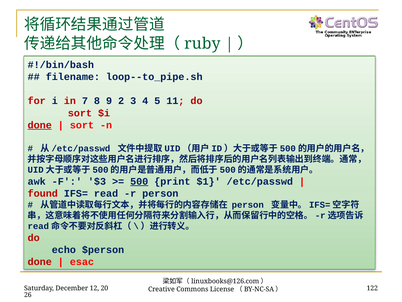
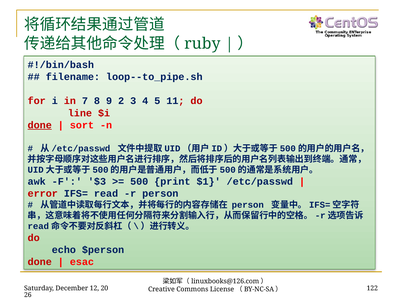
sort: sort -> line (80, 113)
500 underline: present -> none (139, 181)
found: found -> error (43, 193)
